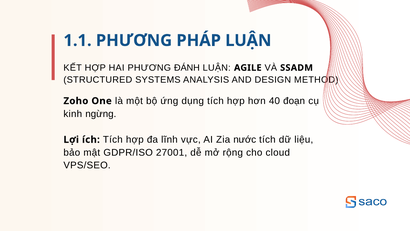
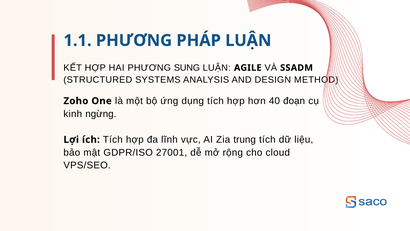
ĐÁNH: ĐÁNH -> SUNG (187, 68)
nước: nước -> trung (245, 139)
